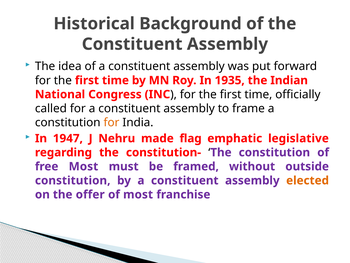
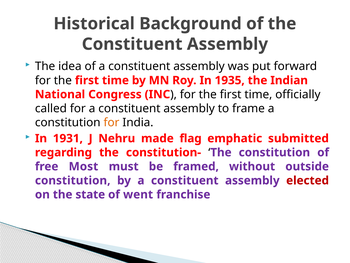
1947: 1947 -> 1931 (68, 138)
legislative: legislative -> submitted (298, 138)
elected colour: orange -> red (308, 180)
offer: offer -> state (90, 194)
of most: most -> went (138, 194)
